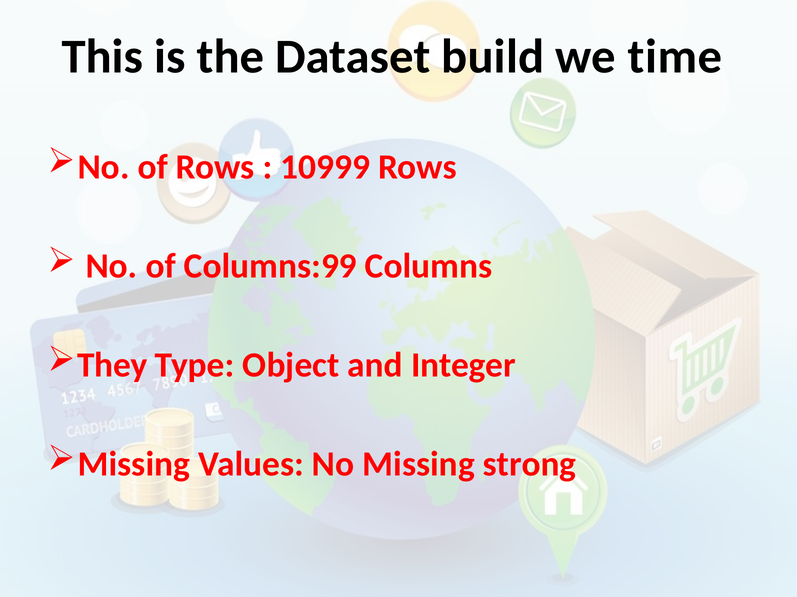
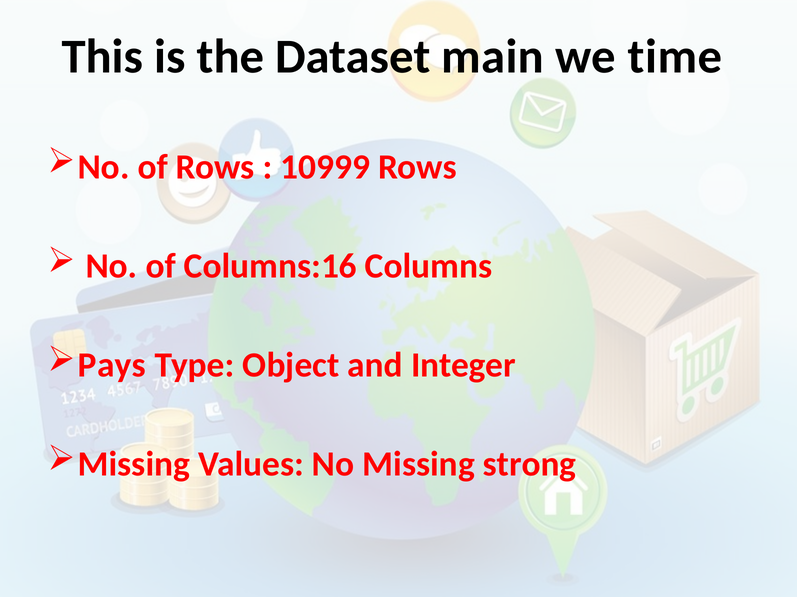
build: build -> main (493, 57)
Columns:99: Columns:99 -> Columns:16 (270, 266)
They: They -> Pays (112, 366)
